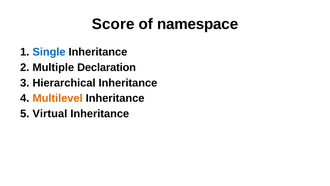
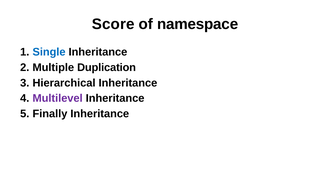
Declaration: Declaration -> Duplication (107, 67)
Multilevel colour: orange -> purple (58, 98)
Virtual: Virtual -> Finally (50, 114)
